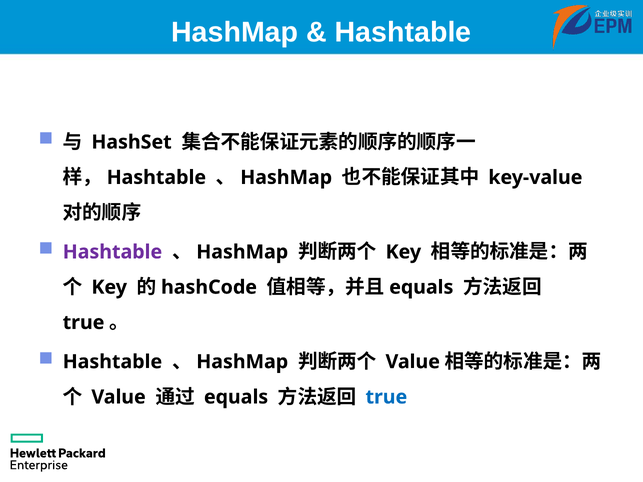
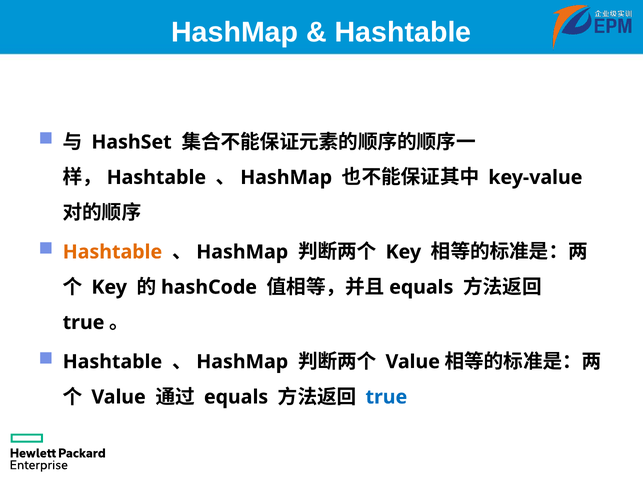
Hashtable colour: purple -> orange (112, 252)
